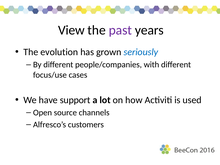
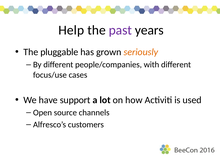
View: View -> Help (71, 30)
evolution: evolution -> pluggable (59, 52)
seriously colour: blue -> orange (141, 52)
